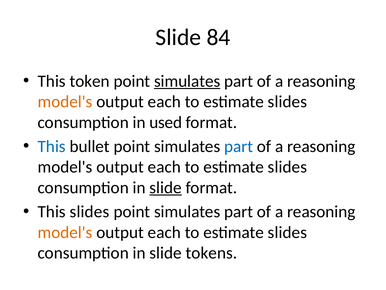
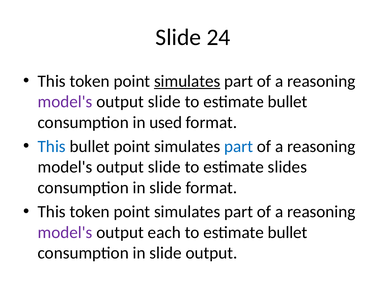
84: 84 -> 24 (218, 37)
model's colour: orange -> purple (65, 102)
each: each -> slide (164, 102)
slides: slides -> bullet (288, 102)
each: each -> slide (164, 167)
slide underline: present -> none (166, 187)
slides: slides -> token (90, 211)
model's colour: orange -> purple (65, 232)
slides: slides -> bullet (288, 232)
slide tokens: tokens -> output (211, 253)
